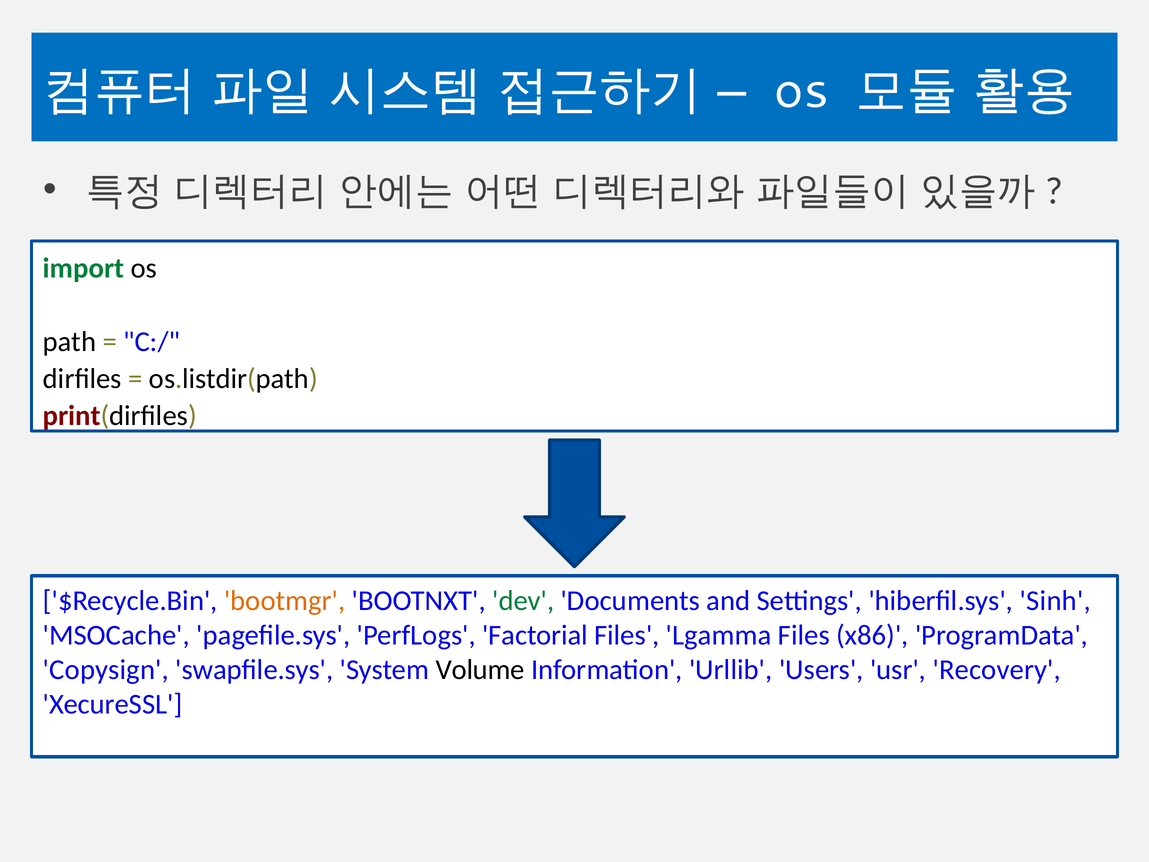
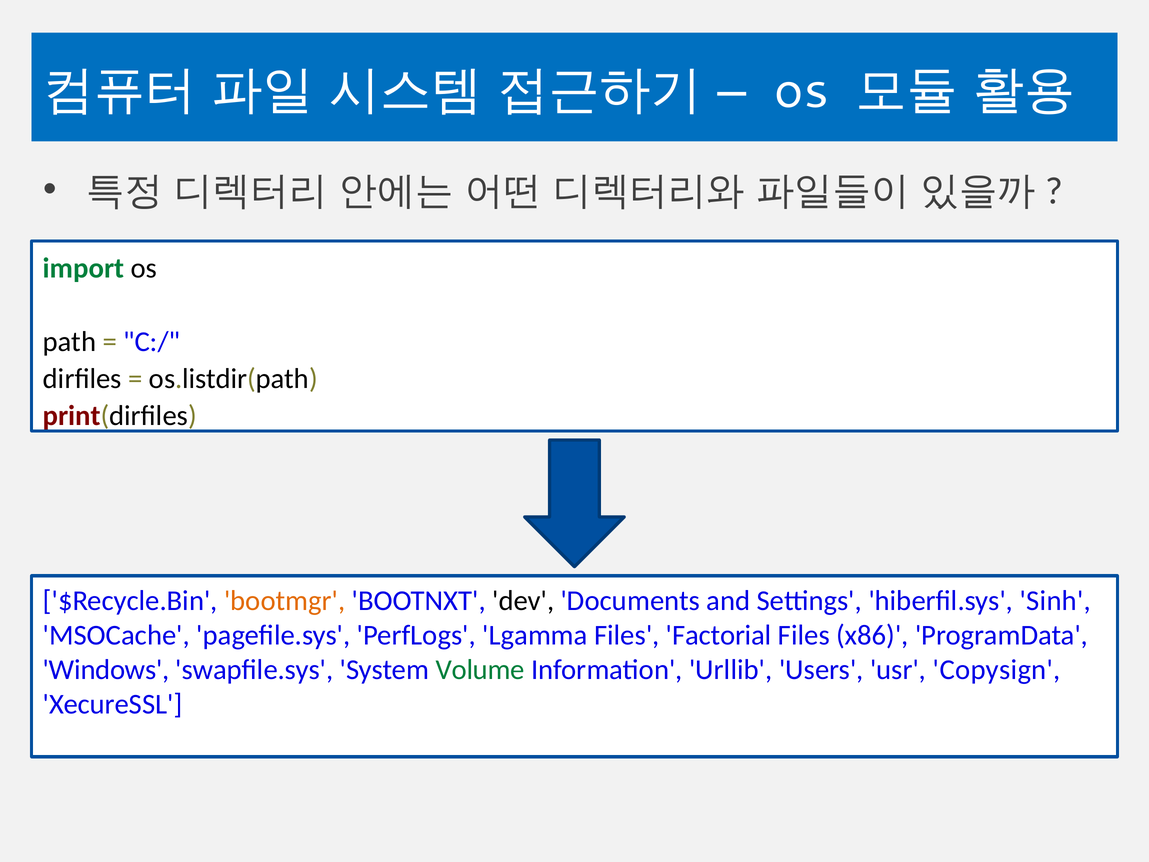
dev colour: green -> black (523, 600)
Factorial: Factorial -> Lgamma (535, 635)
Lgamma: Lgamma -> Factorial (719, 635)
Copysign: Copysign -> Windows (106, 669)
Volume colour: black -> green (480, 669)
Recovery: Recovery -> Copysign (997, 669)
